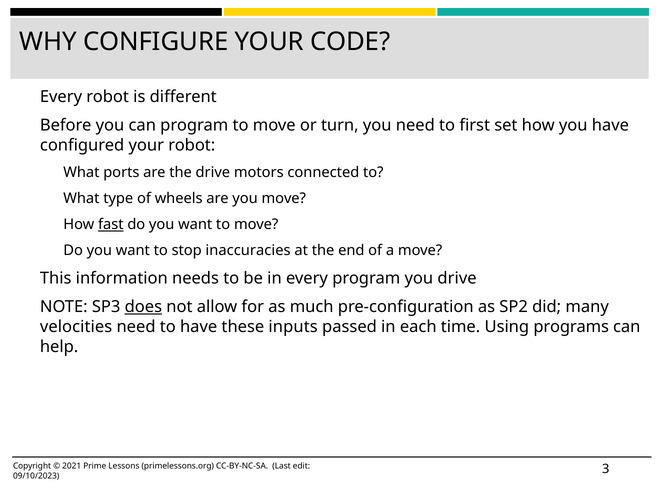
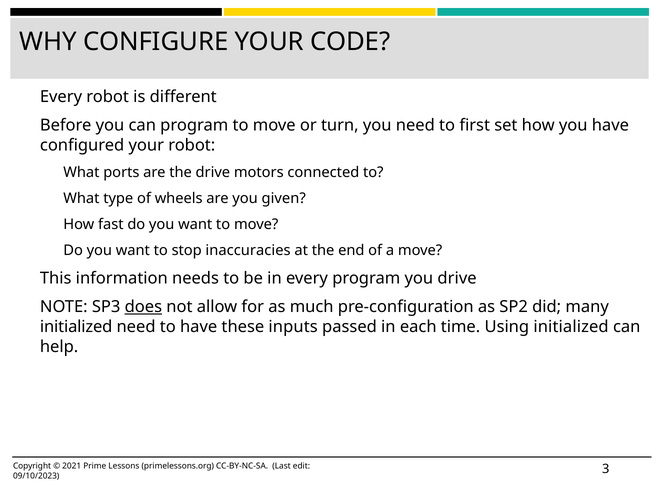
you move: move -> given (284, 198)
fast underline: present -> none (111, 224)
velocities: velocities -> initialized (76, 327)
Using programs: programs -> initialized (571, 327)
